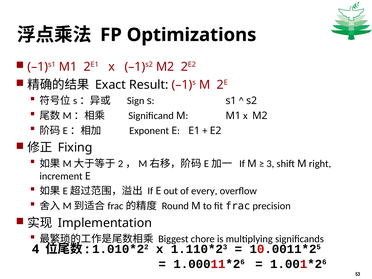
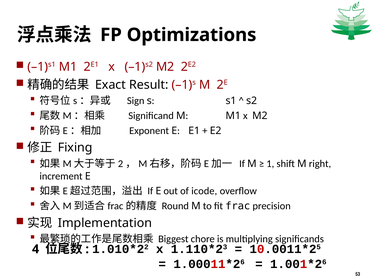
3: 3 -> 1 (270, 164)
every: every -> icode (204, 191)
